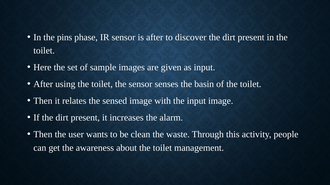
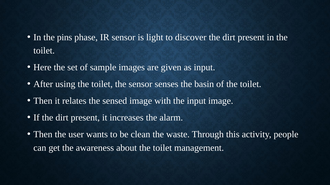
is after: after -> light (155, 37)
